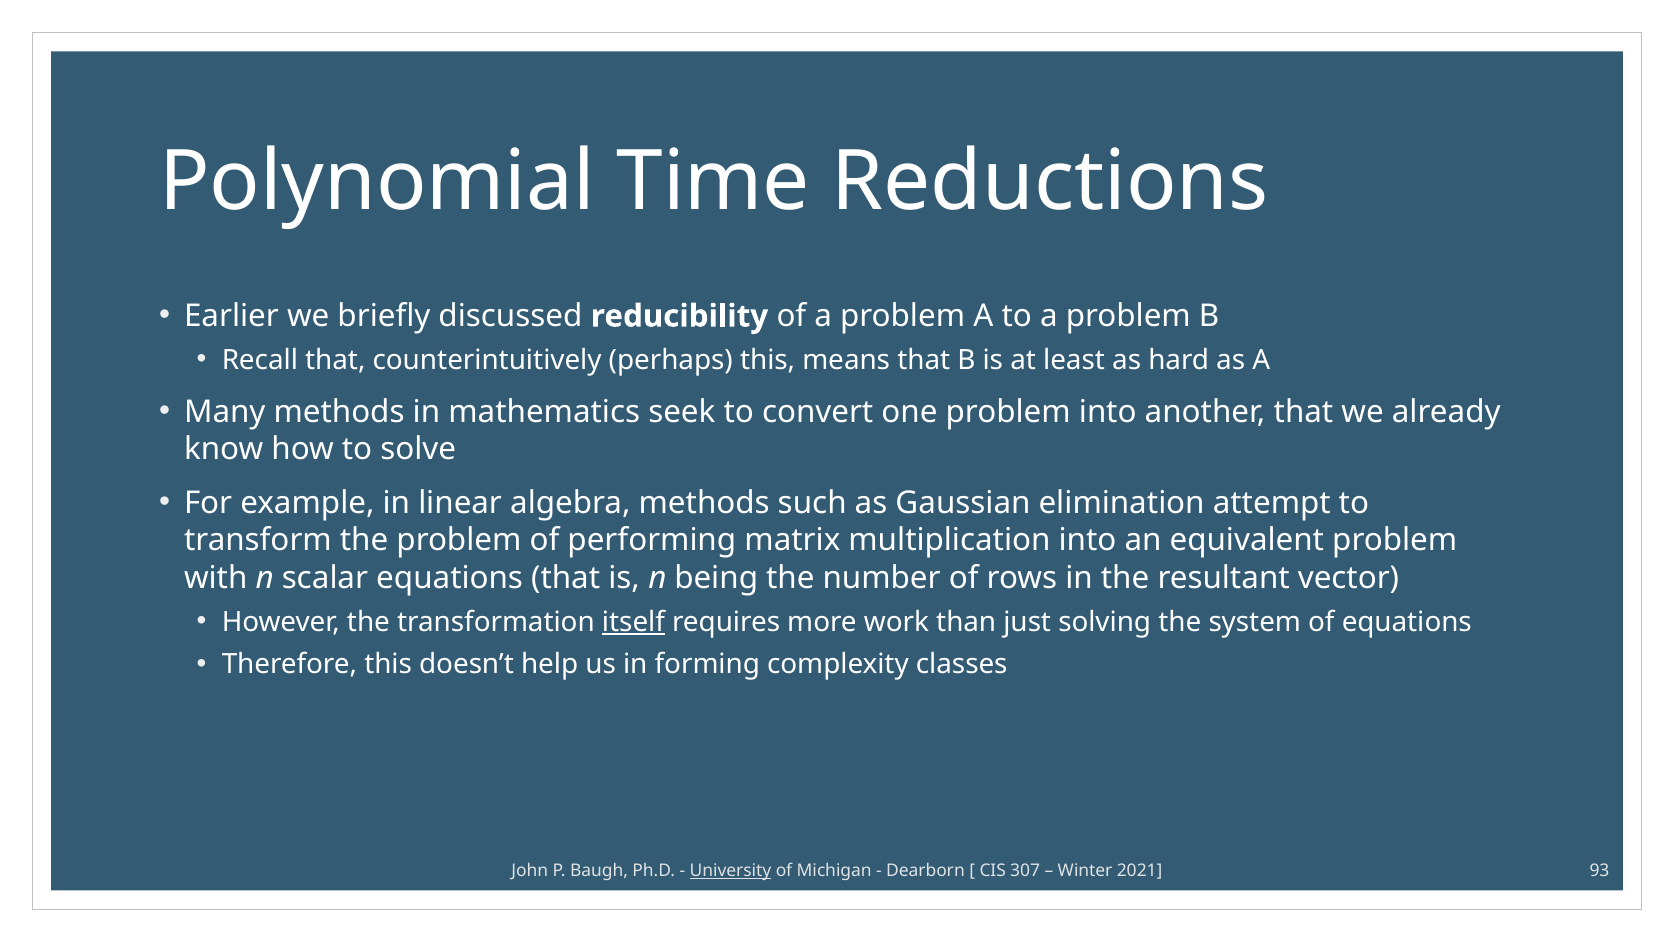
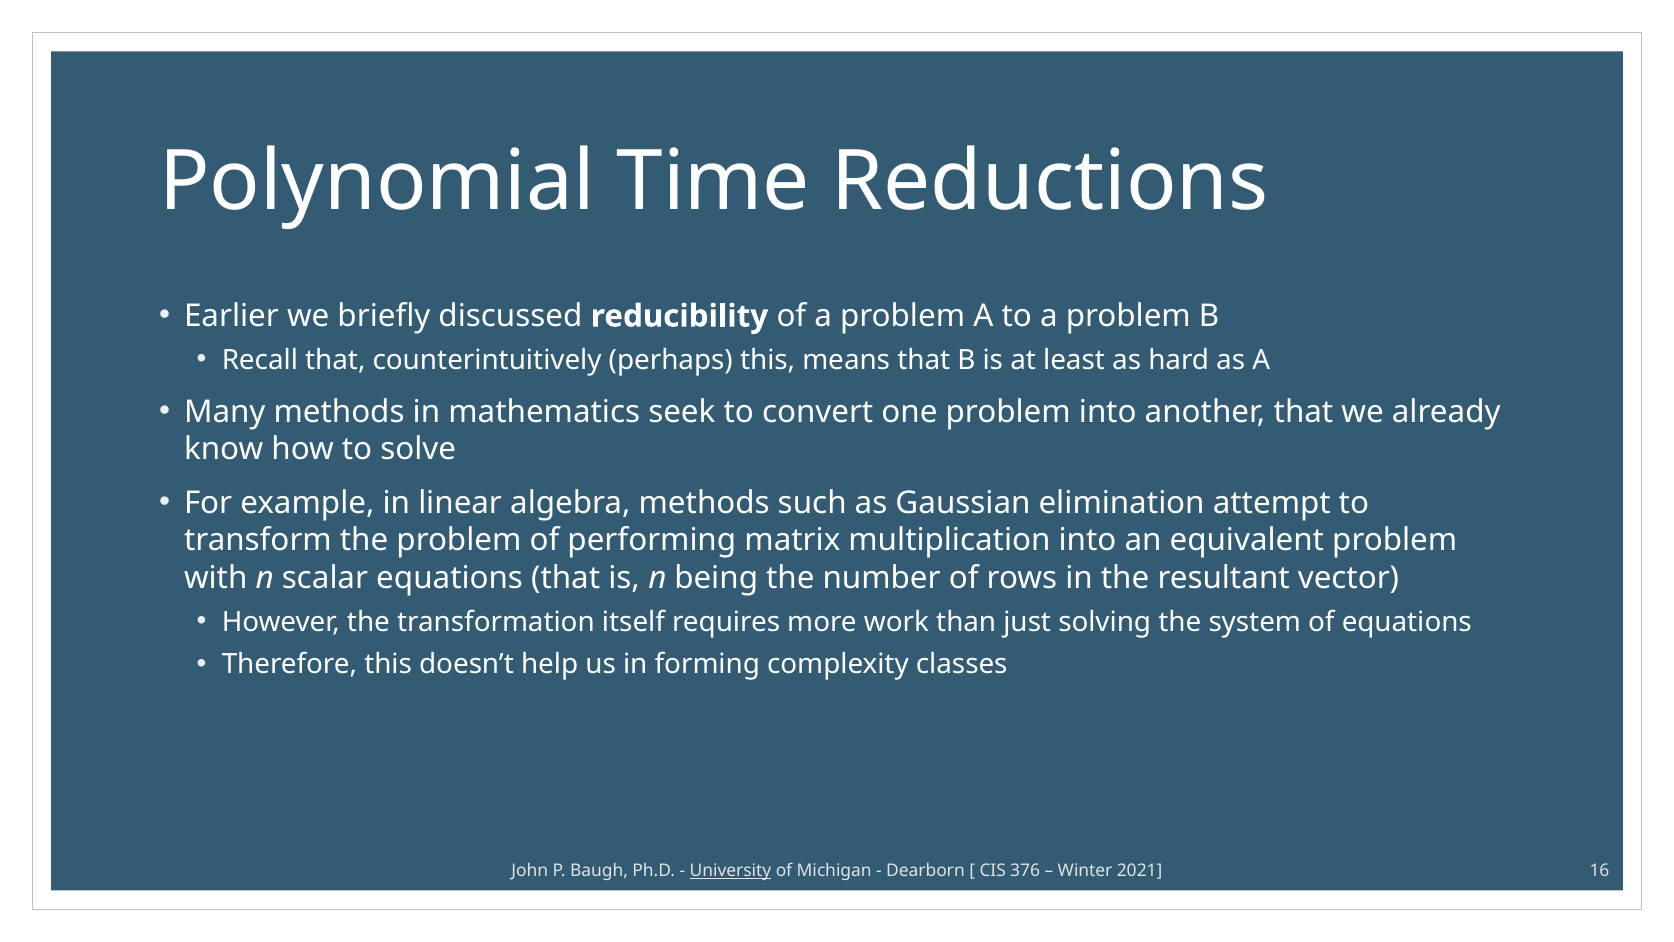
itself underline: present -> none (633, 622)
307: 307 -> 376 (1025, 870)
93: 93 -> 16 (1599, 870)
